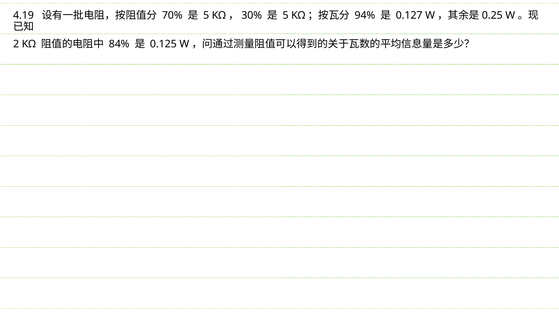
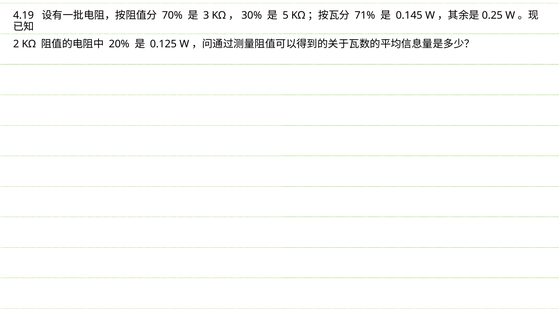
5: 5 -> 3 (206, 16)
94%: 94% -> 71% (365, 16)
0.127: 0.127 -> 0.145 (409, 16)
84%: 84% -> 20% (119, 44)
